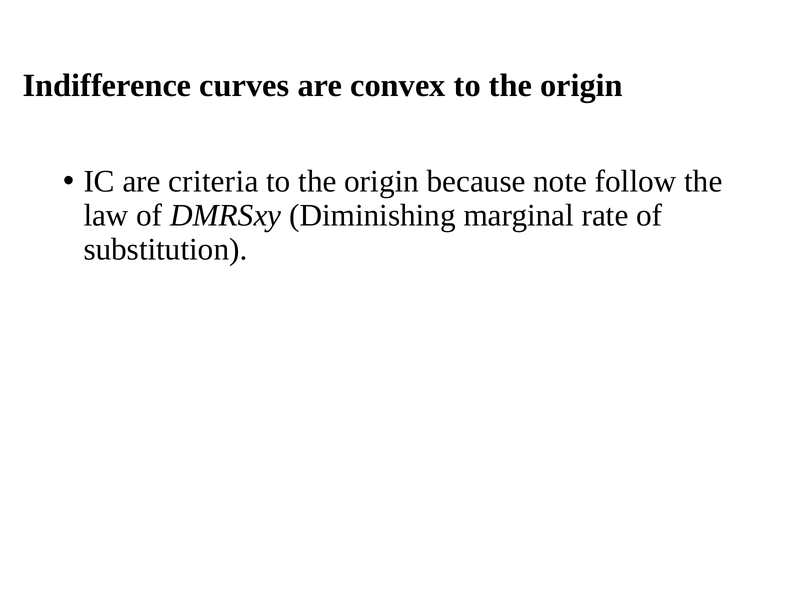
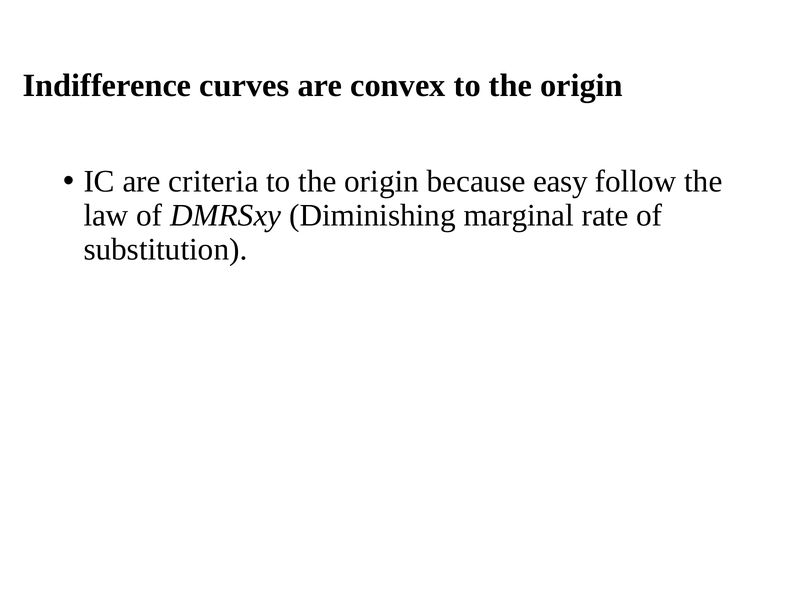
note: note -> easy (560, 181)
